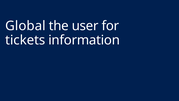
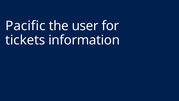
Global: Global -> Pacific (25, 26)
